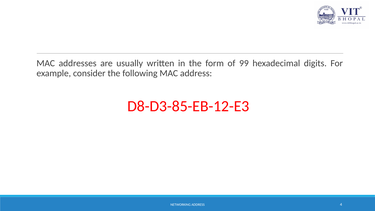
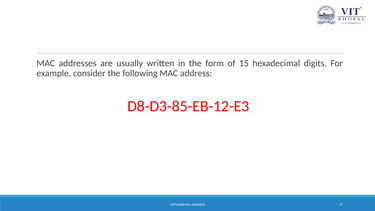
99: 99 -> 15 (244, 63)
